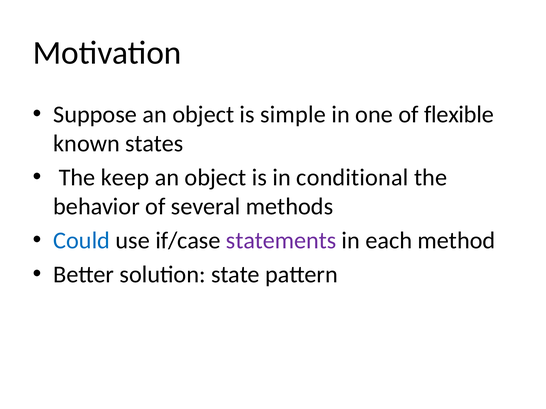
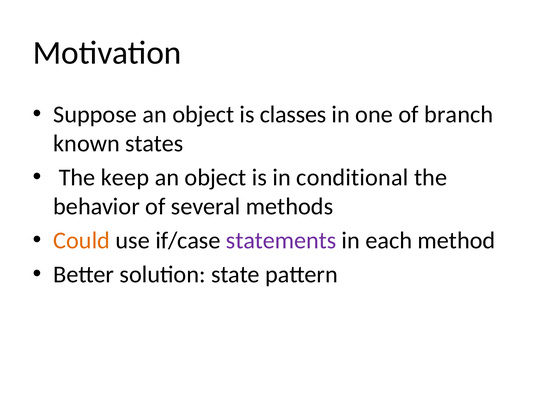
simple: simple -> classes (293, 115)
flexible: flexible -> branch (459, 115)
Could colour: blue -> orange (82, 241)
